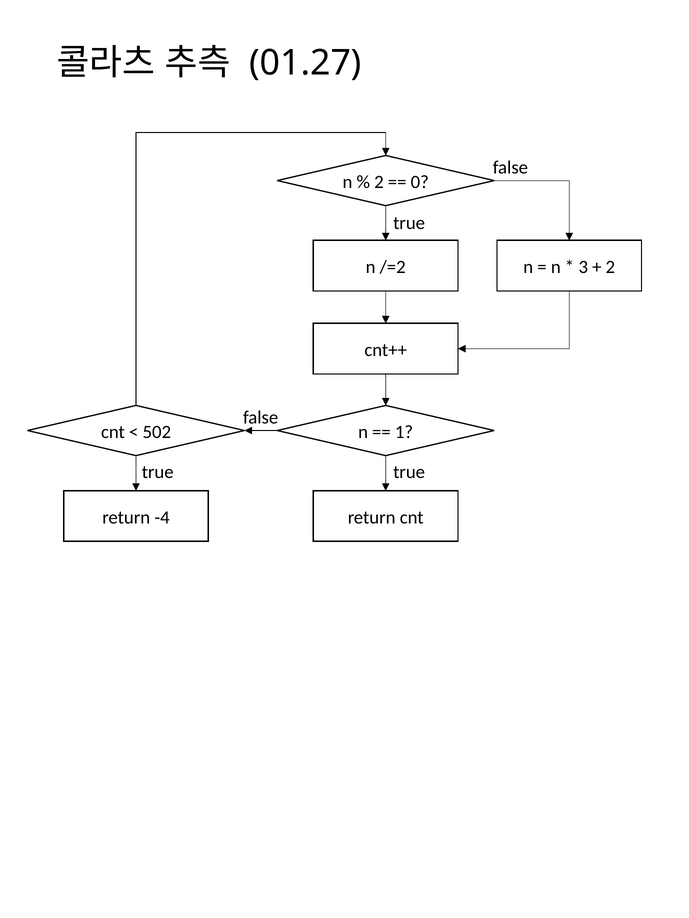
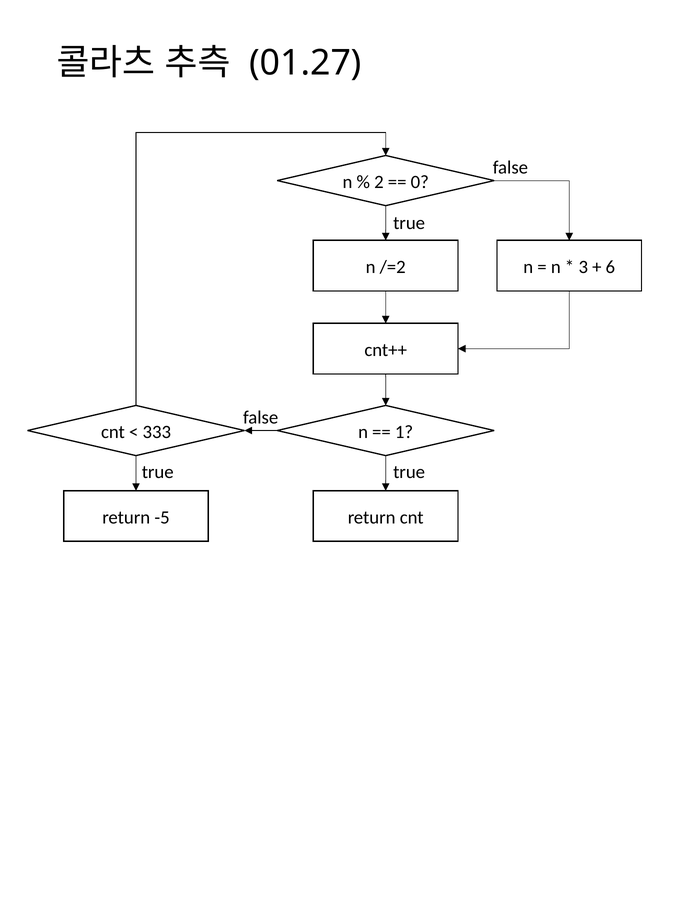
2: 2 -> 6 (610, 267)
502: 502 -> 333 (157, 432)
-4: -4 -> -5 (162, 518)
